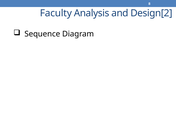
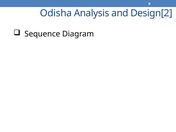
Faculty: Faculty -> Odisha (56, 13)
